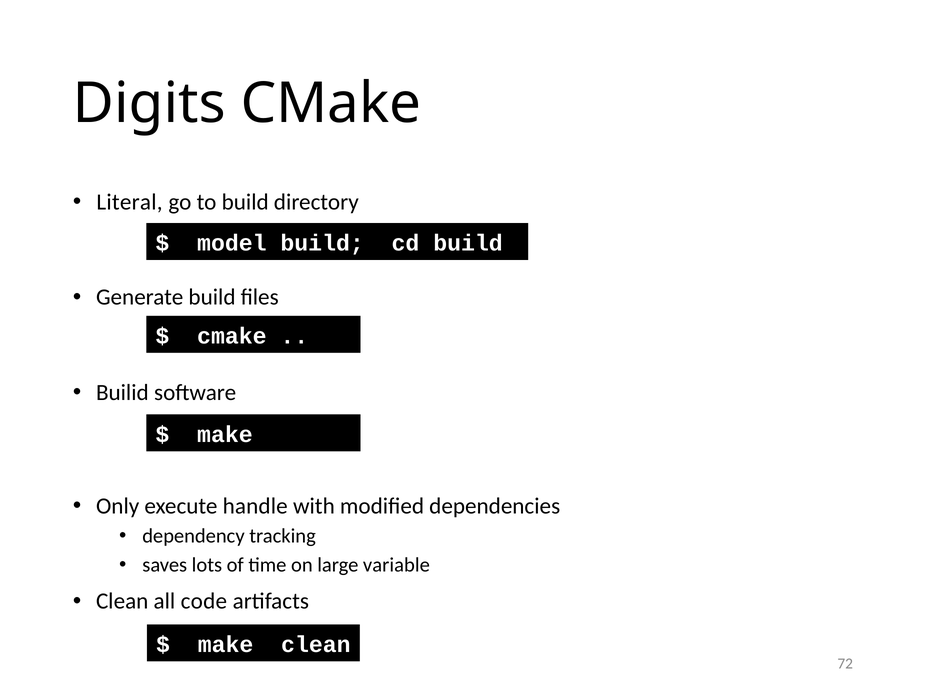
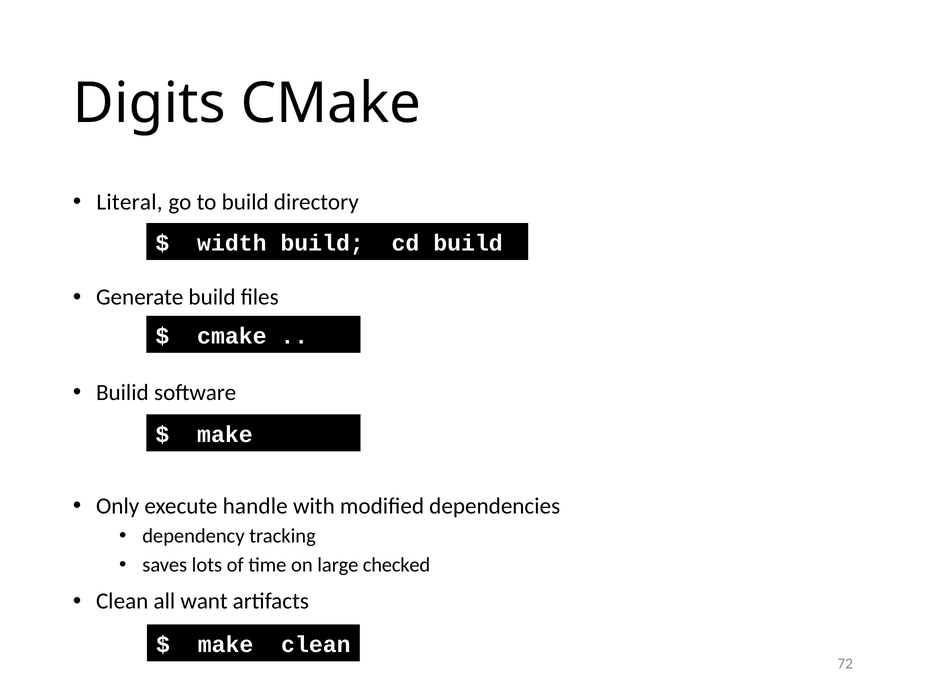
model: model -> width (232, 243)
variable: variable -> checked (397, 564)
code: code -> want (204, 601)
